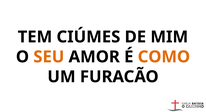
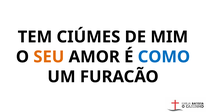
COMO colour: orange -> blue (164, 57)
